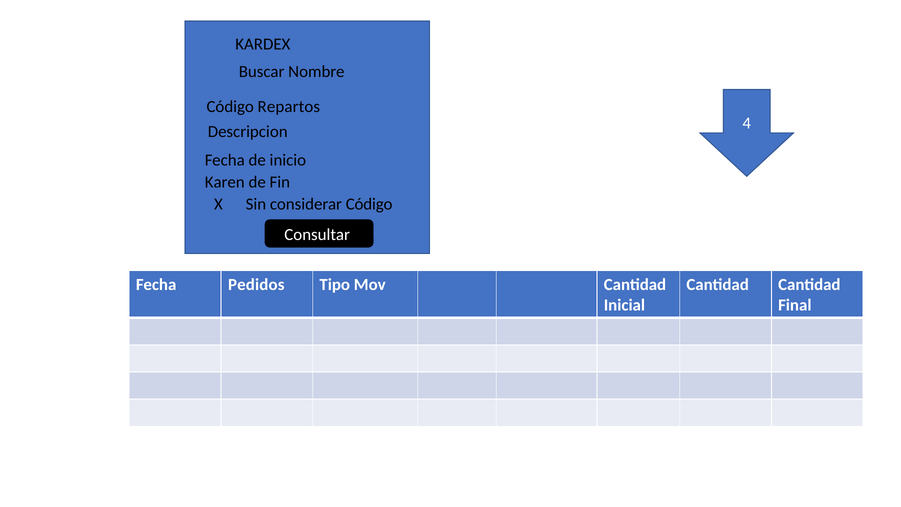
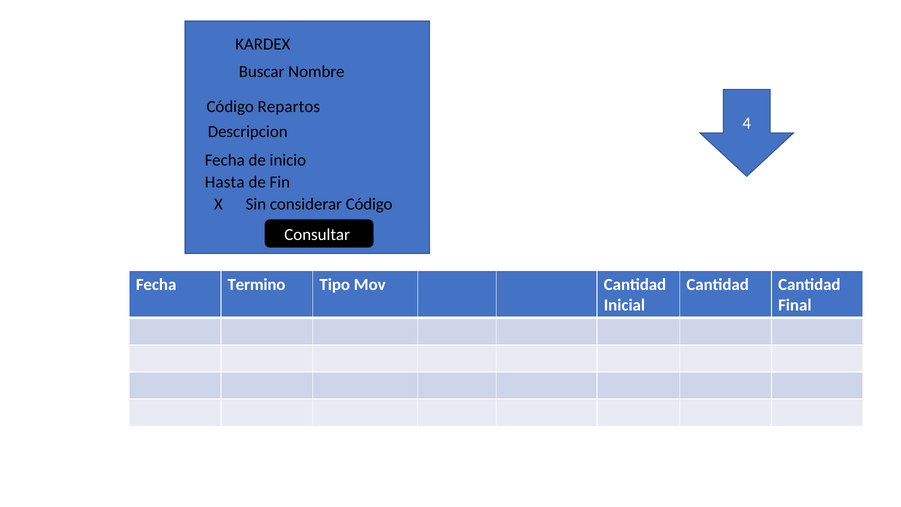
Karen: Karen -> Hasta (225, 182)
Pedidos: Pedidos -> Termino (256, 284)
